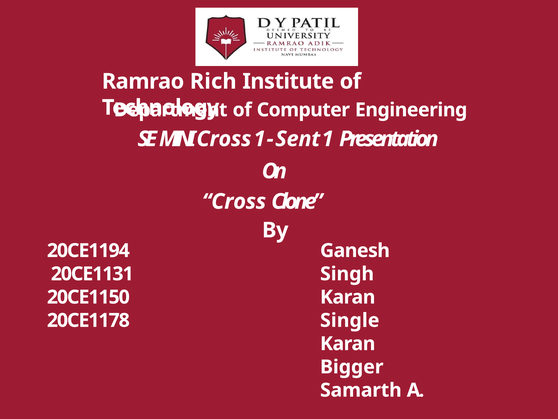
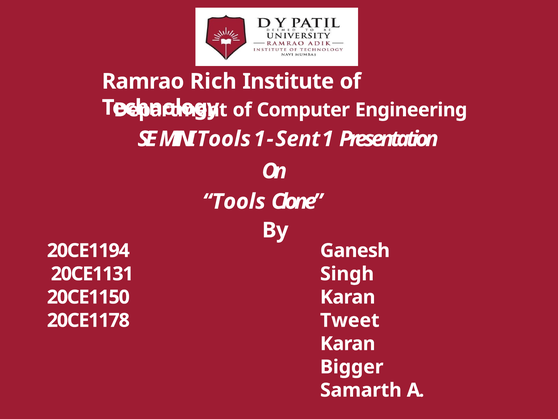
MINI Cross: Cross -> Tools (224, 139)
Cross: Cross -> Tools (234, 201)
Single: Single -> Tweet (350, 320)
